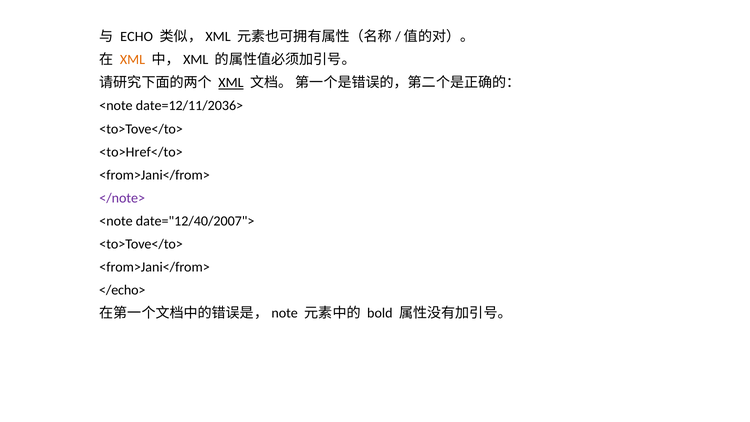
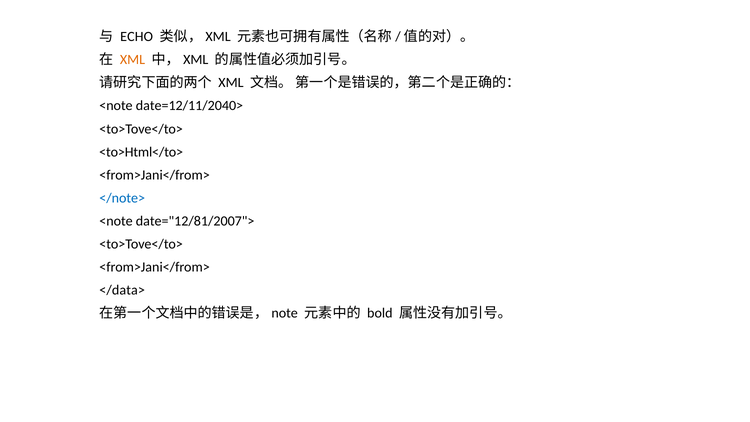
XML underline: present -> none (231, 83)
date=12/11/2036>: date=12/11/2036> -> date=12/11/2040> (189, 106)
<to>Href</to>: <to>Href</to> -> <to>Html</to> (141, 152)
</note> colour: purple -> blue (122, 198)
date="12/40/2007">: date="12/40/2007"> -> date="12/81/2007"> (195, 221)
</echo>: </echo> -> </data> (122, 290)
